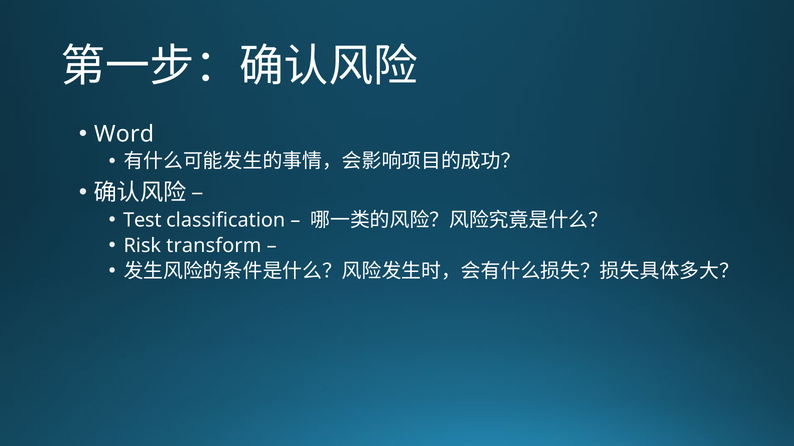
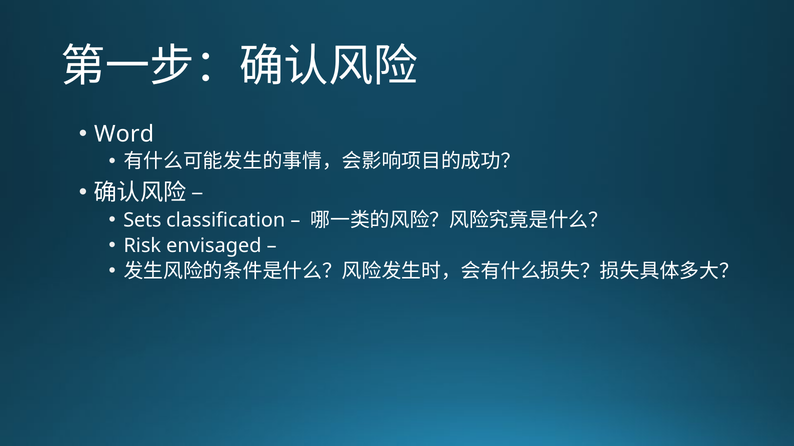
Test: Test -> Sets (142, 220)
transform: transform -> envisaged (214, 246)
